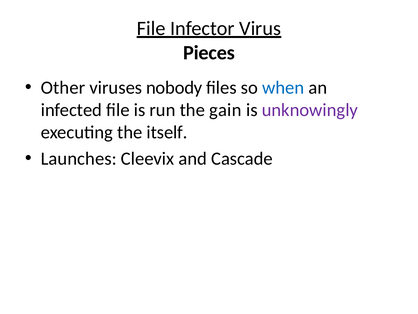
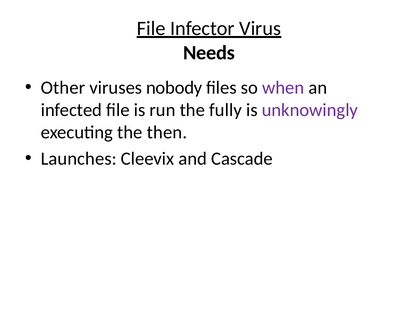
Pieces: Pieces -> Needs (209, 53)
when colour: blue -> purple (283, 88)
gain: gain -> fully (225, 110)
itself: itself -> then (167, 132)
